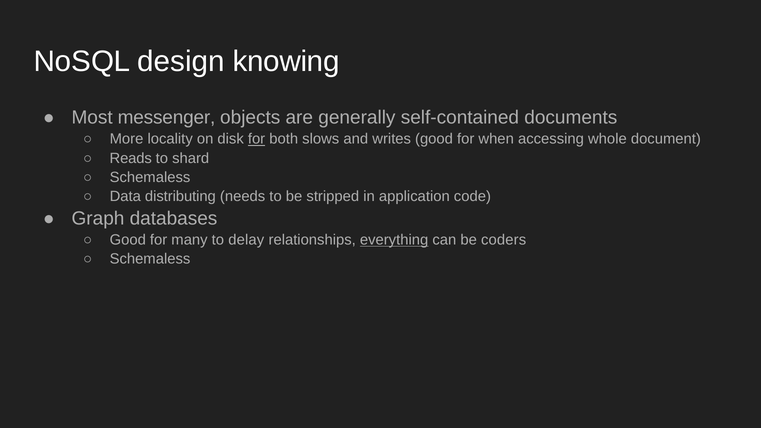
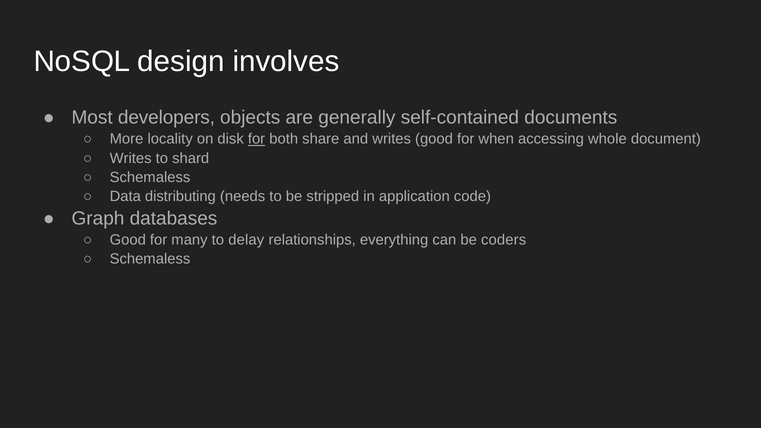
knowing: knowing -> involves (286, 62)
messenger: messenger -> developers (166, 118)
slows: slows -> share (321, 139)
Reads: Reads -> Writes (131, 158)
everything underline: present -> none (394, 240)
